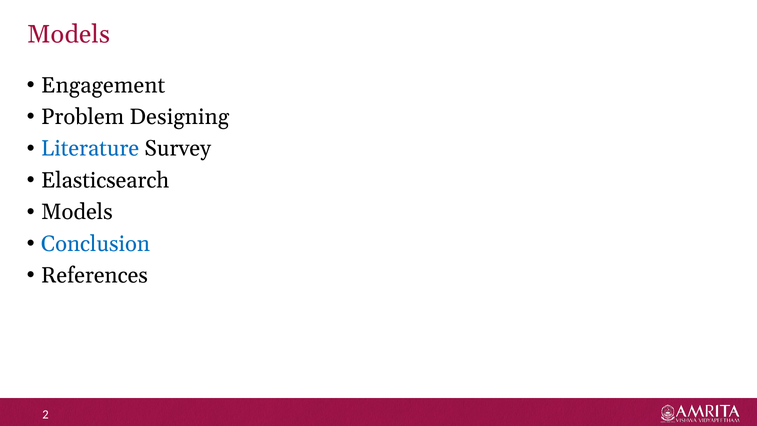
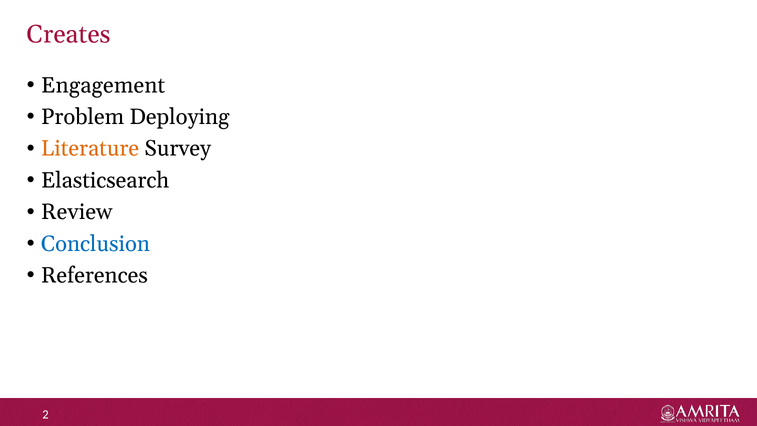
Models: Models -> Creates (69, 35)
Designing: Designing -> Deploying (179, 117)
Literature colour: blue -> orange (90, 149)
Models: Models -> Review (77, 212)
